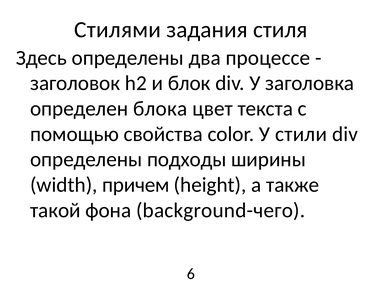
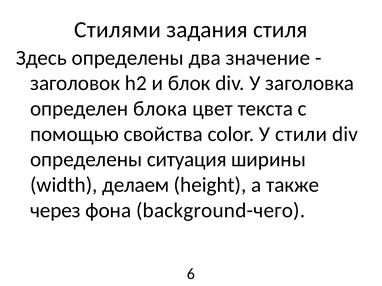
процессе: процессе -> значение (268, 58)
подходы: подходы -> ситуация (187, 160)
причем: причем -> делаем (136, 185)
такой: такой -> через (55, 211)
